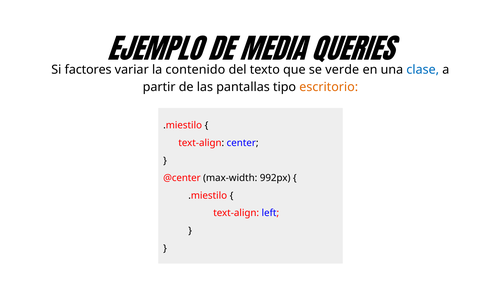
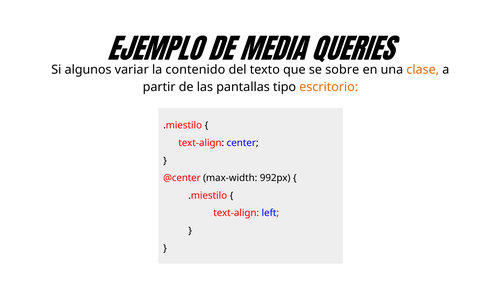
factores: factores -> algunos (88, 70)
verde: verde -> sobre (342, 70)
clase colour: blue -> orange (423, 70)
